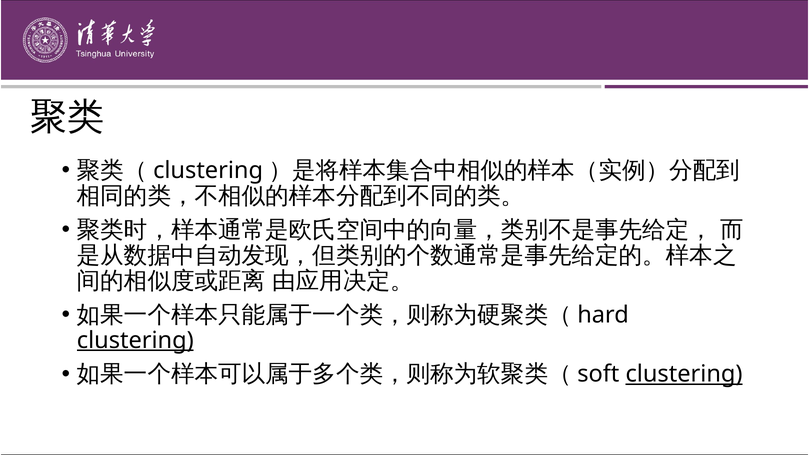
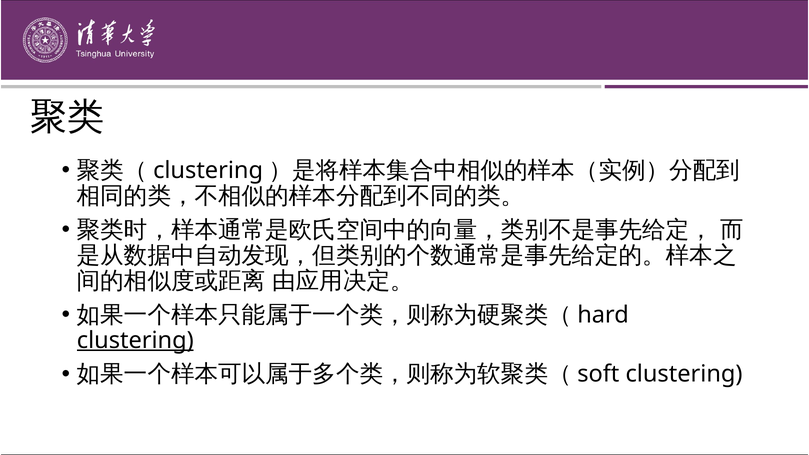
clustering underline: present -> none (684, 374)
